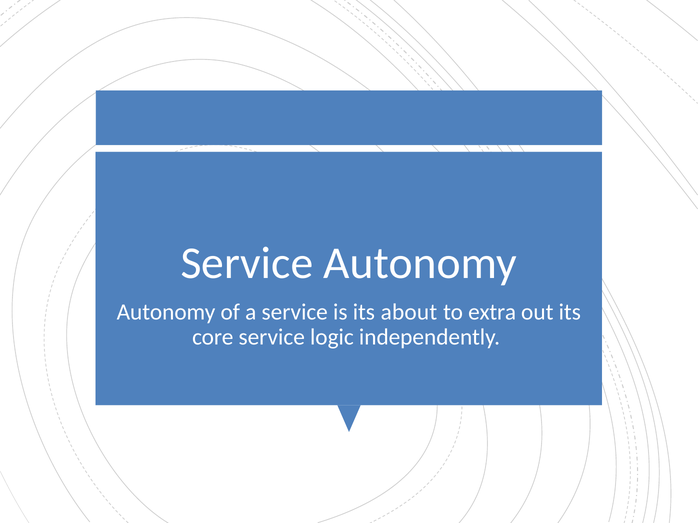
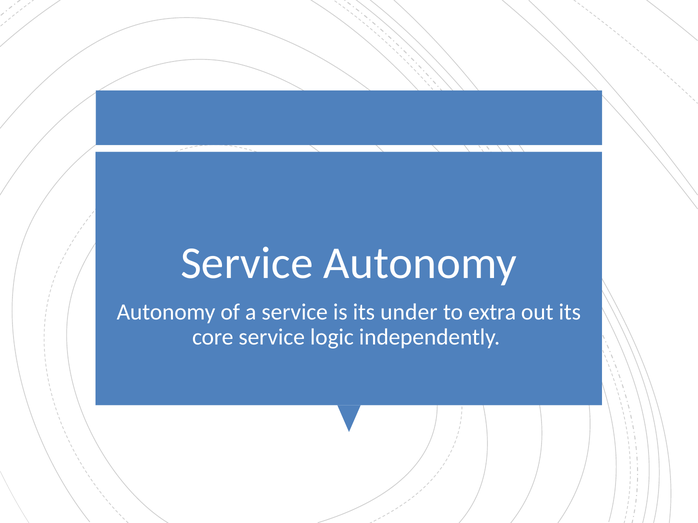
about: about -> under (409, 312)
